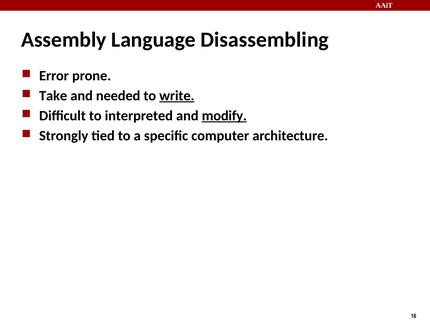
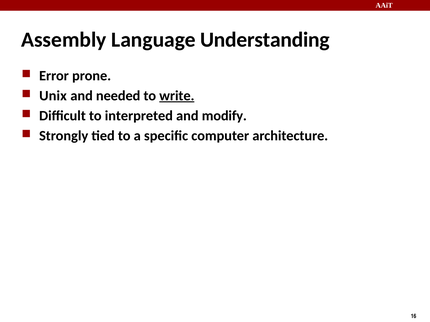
Disassembling: Disassembling -> Understanding (265, 40)
Take: Take -> Unix (53, 96)
modify underline: present -> none (224, 116)
